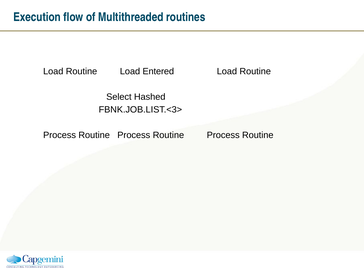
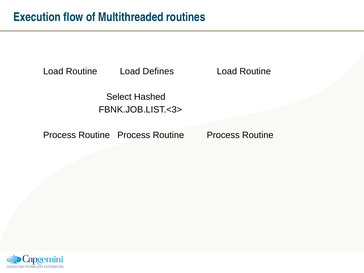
Entered: Entered -> Defines (158, 71)
